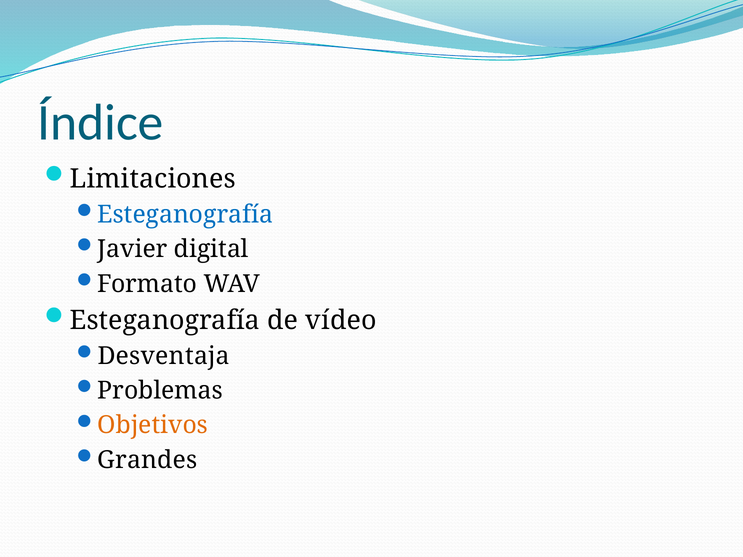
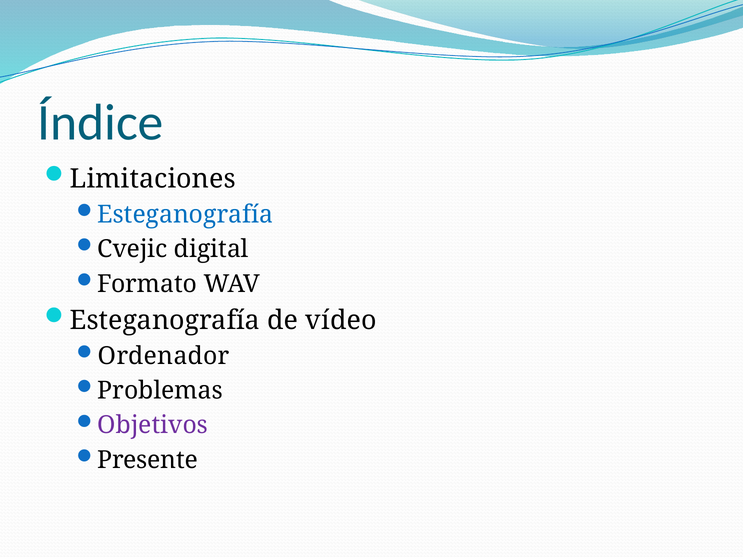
Javier: Javier -> Cvejic (132, 249)
Desventaja: Desventaja -> Ordenador (164, 356)
Objetivos colour: orange -> purple (153, 425)
Grandes: Grandes -> Presente (148, 460)
